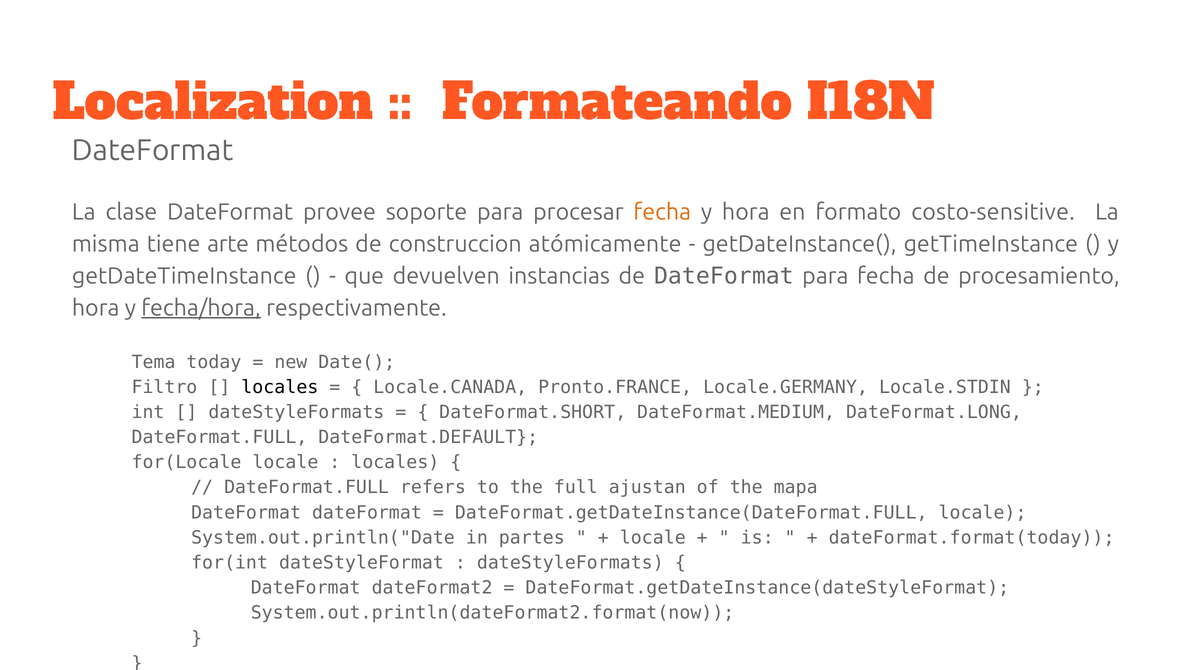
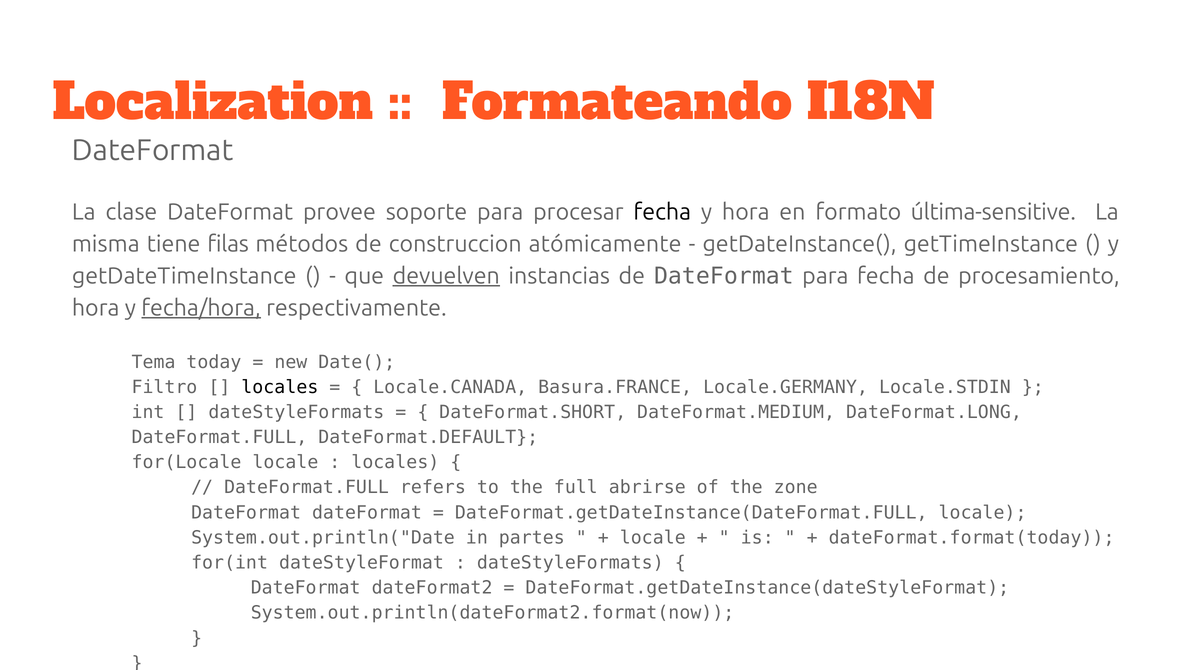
fecha colour: orange -> black (662, 212)
costo-sensitive: costo-sensitive -> última-sensitive (993, 212)
arte: arte -> filas (228, 244)
devuelven underline: none -> present (446, 276)
Pronto.FRANCE: Pronto.FRANCE -> Basura.FRANCE (615, 387)
ajustan: ajustan -> abrirse (647, 488)
mapa: mapa -> zone (796, 488)
